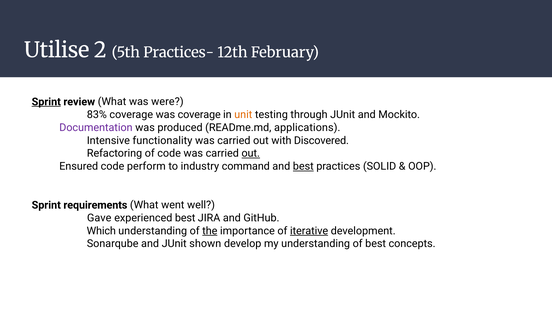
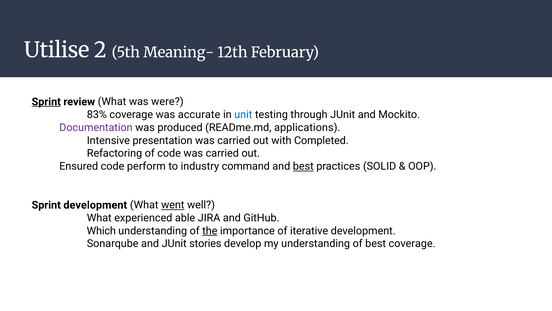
Practices-: Practices- -> Meaning- (179, 52)
was coverage: coverage -> accurate (199, 115)
unit colour: orange -> blue (243, 115)
functionality: functionality -> presentation (163, 140)
Discovered: Discovered -> Completed (321, 140)
out underline: present -> none (251, 153)
Sprint requirements: requirements -> development (95, 205)
went underline: none -> present (173, 205)
Gave: Gave -> What (99, 218)
experienced best: best -> able (185, 218)
iterative underline: present -> none (309, 230)
shown: shown -> stories (205, 243)
best concepts: concepts -> coverage (412, 243)
